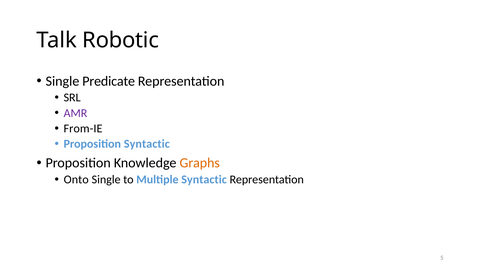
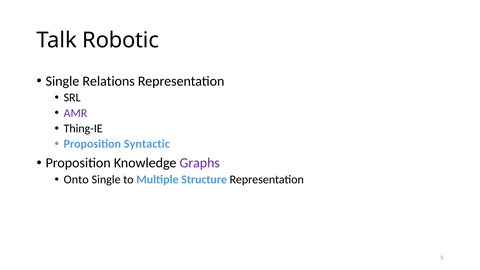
Predicate: Predicate -> Relations (109, 81)
From-IE: From-IE -> Thing-IE (83, 129)
Graphs colour: orange -> purple (200, 163)
Multiple Syntactic: Syntactic -> Structure (204, 180)
